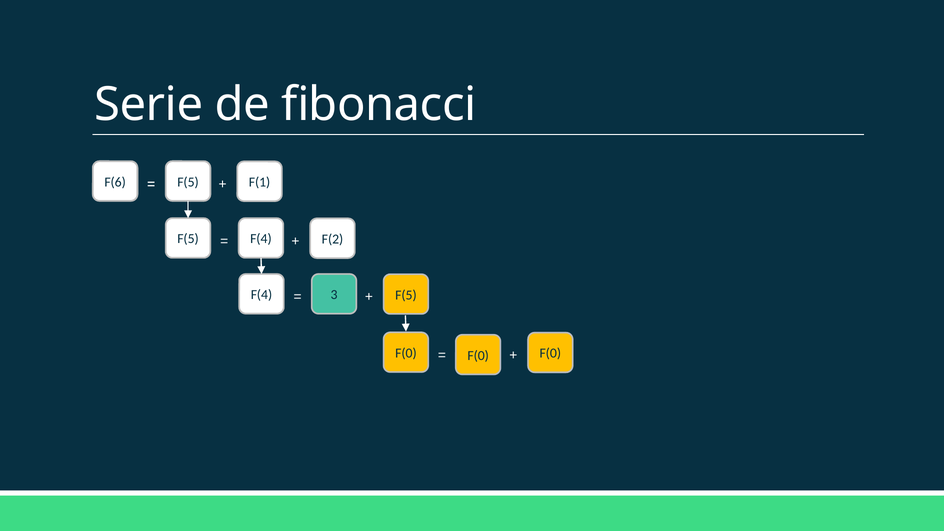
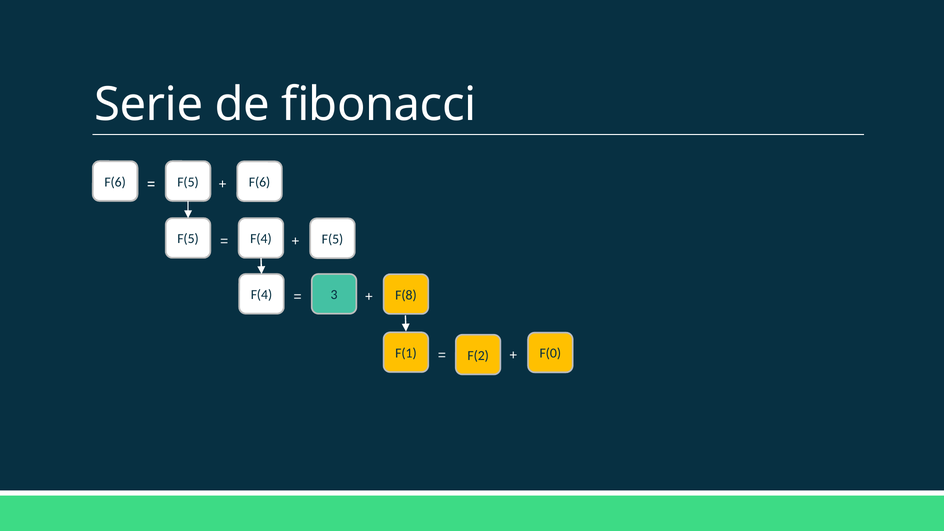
F(1: F(1 -> F(6 (260, 182)
F(4 F(2: F(2 -> F(5 (332, 239)
F(4 F(5: F(5 -> F(8 (406, 295)
F(0: F(0 -> F(1 (406, 353)
F(0: F(0 -> F(2 (478, 356)
